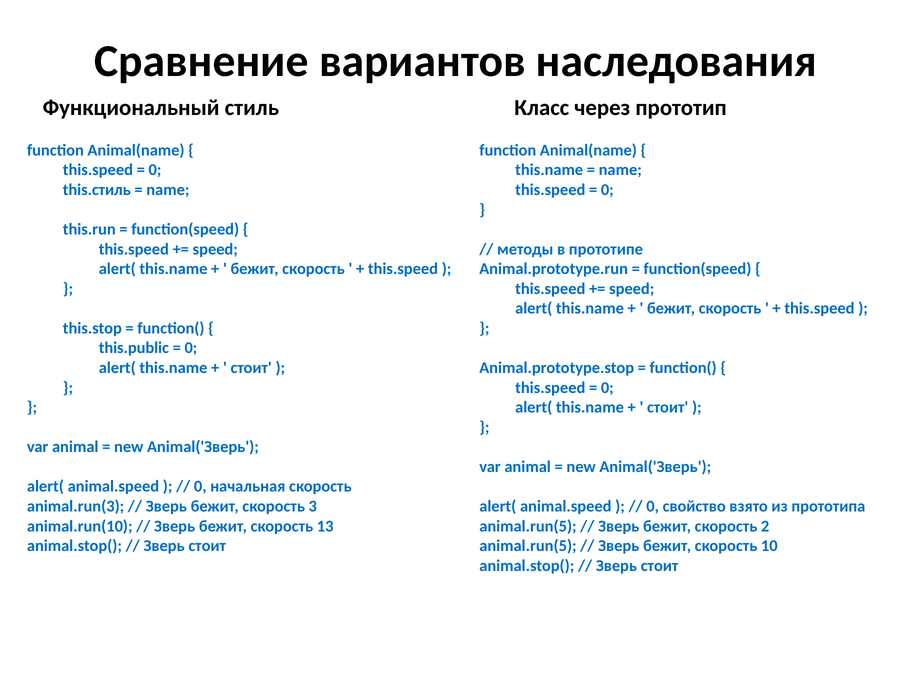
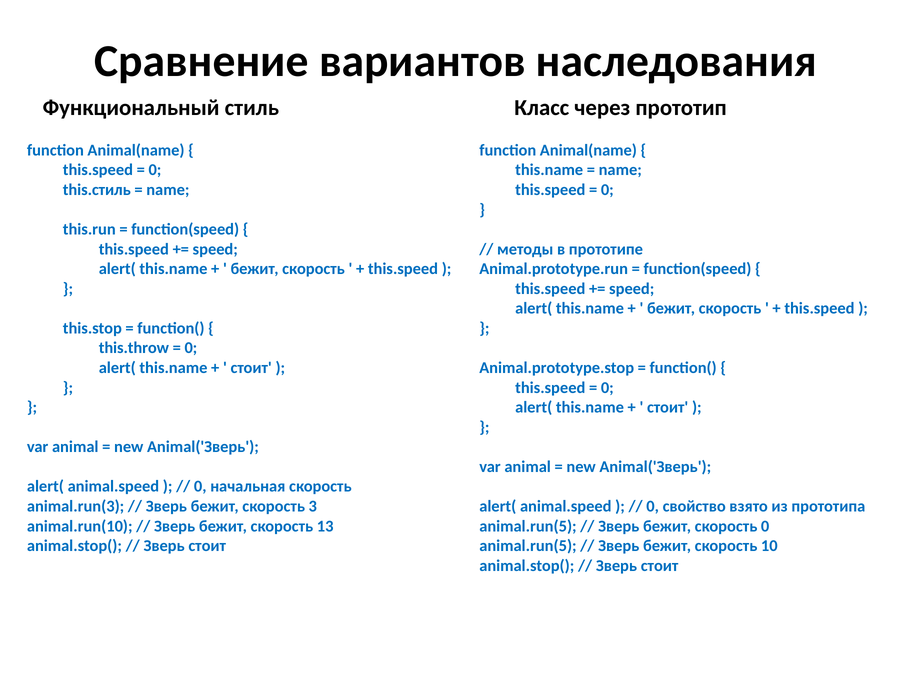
this.public: this.public -> this.throw (134, 348)
скорость 2: 2 -> 0 (765, 526)
